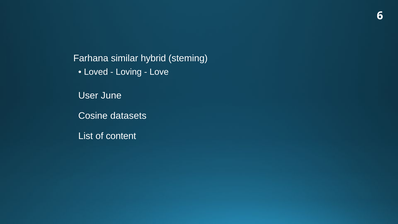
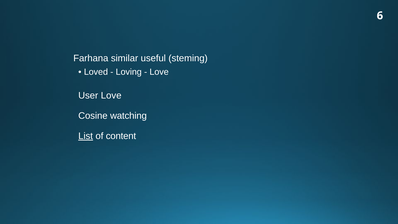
hybrid: hybrid -> useful (153, 58)
User June: June -> Love (111, 95)
datasets: datasets -> watching (128, 116)
List underline: none -> present (86, 136)
